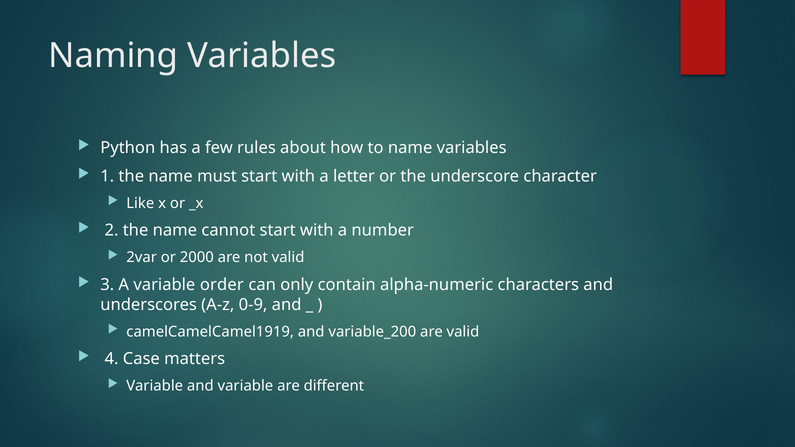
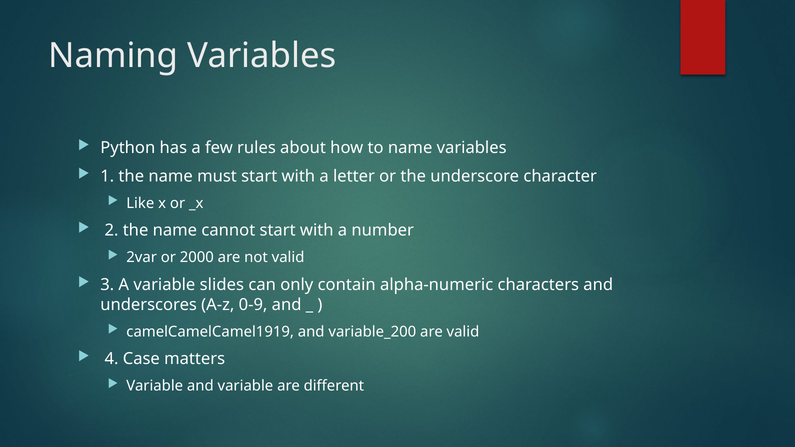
order: order -> slides (222, 285)
